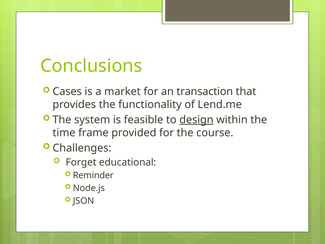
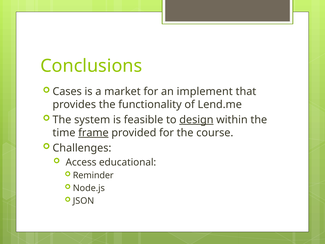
transaction: transaction -> implement (205, 91)
frame underline: none -> present (93, 133)
Forget: Forget -> Access (81, 162)
